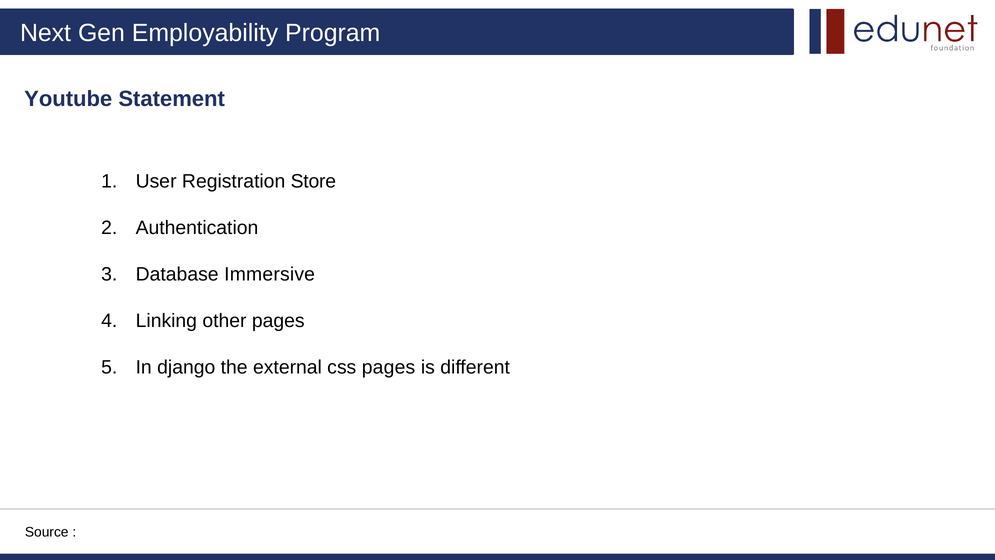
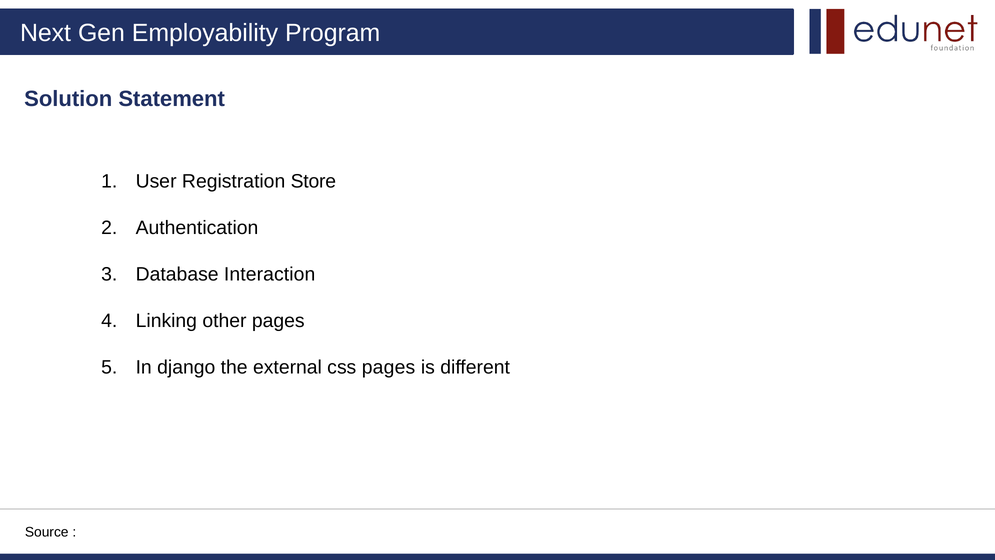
Youtube: Youtube -> Solution (68, 99)
Immersive: Immersive -> Interaction (270, 274)
